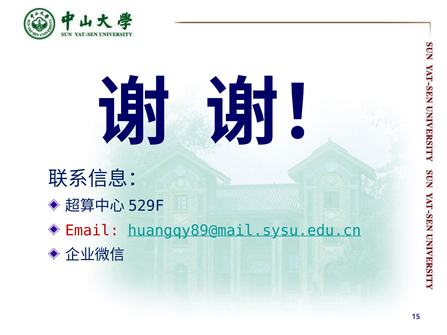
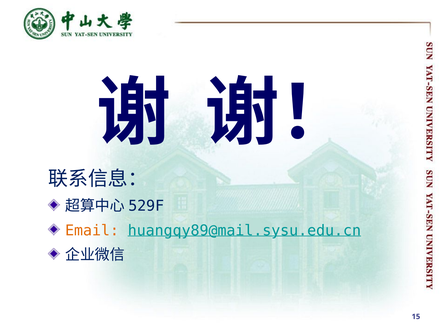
Email colour: red -> orange (92, 231)
